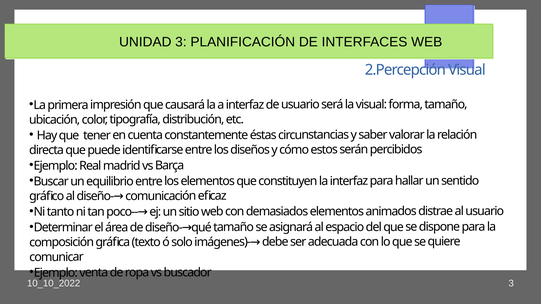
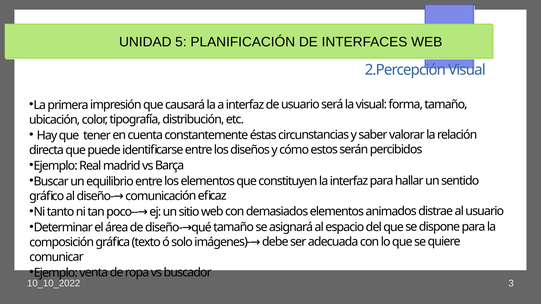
UNIDAD 3: 3 -> 5 (181, 42)
